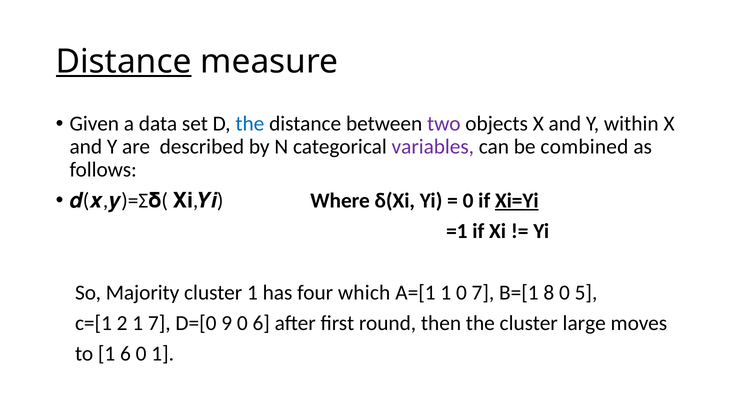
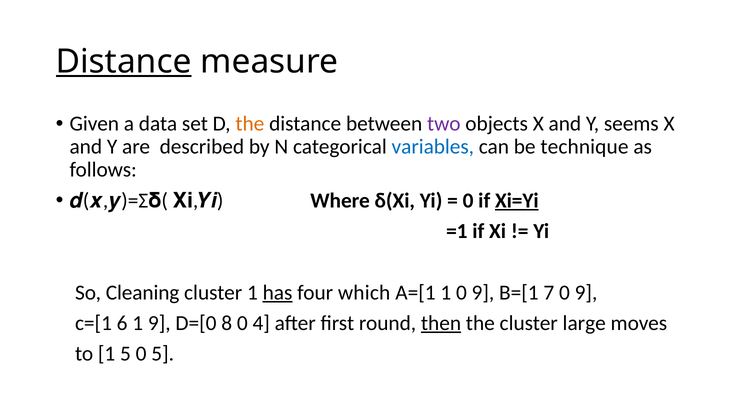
the colour: blue -> orange (250, 124)
within: within -> seems (631, 124)
variables colour: purple -> blue (433, 147)
combined: combined -> technique (584, 147)
Majority: Majority -> Cleaning (143, 292)
has underline: none -> present (278, 292)
1 0 7: 7 -> 9 (483, 292)
8: 8 -> 7 (549, 292)
5: 5 -> 9 (586, 292)
2: 2 -> 6 (122, 323)
1 7: 7 -> 9 (159, 323)
9: 9 -> 8 (227, 323)
0 6: 6 -> 4 (261, 323)
then underline: none -> present (441, 323)
1 6: 6 -> 5 (126, 354)
0 1: 1 -> 5 (163, 354)
